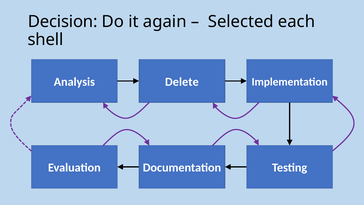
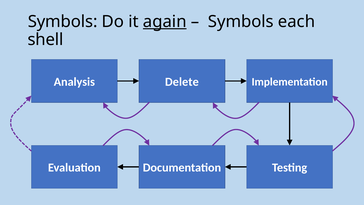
Decision: Decision -> Symbols (63, 22)
again underline: none -> present (165, 22)
Selected: Selected -> Symbols (241, 22)
